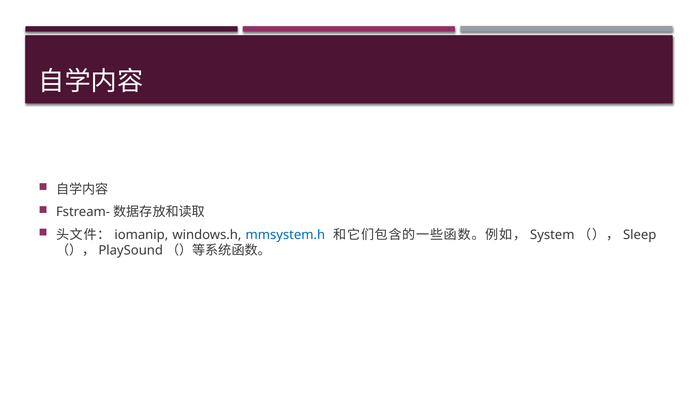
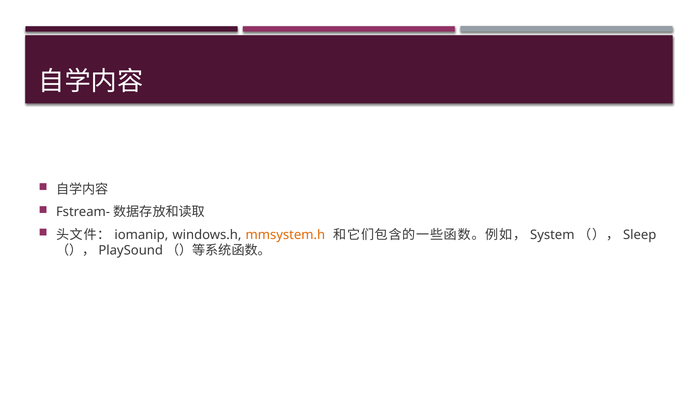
mmsystem.h colour: blue -> orange (285, 235)
